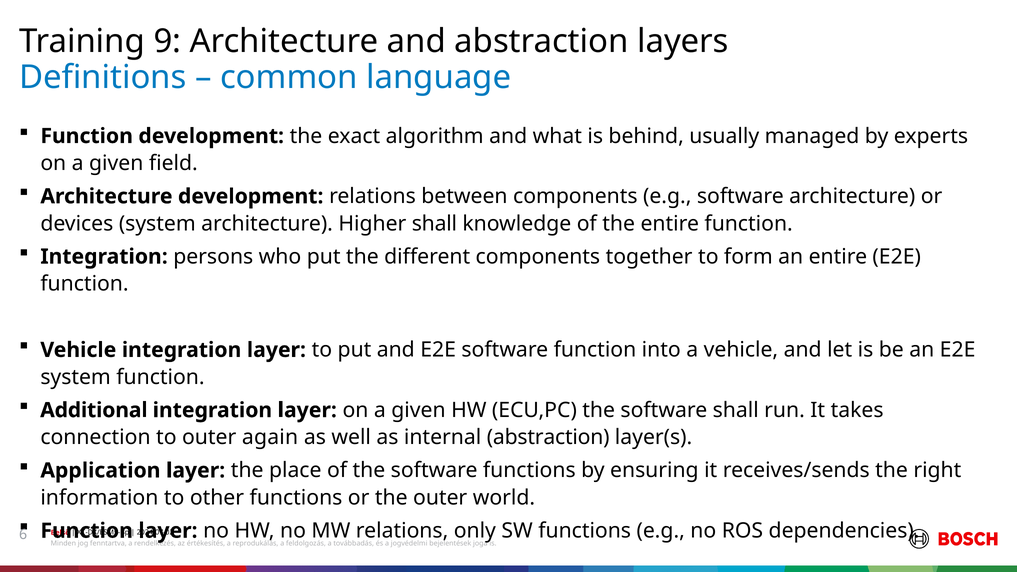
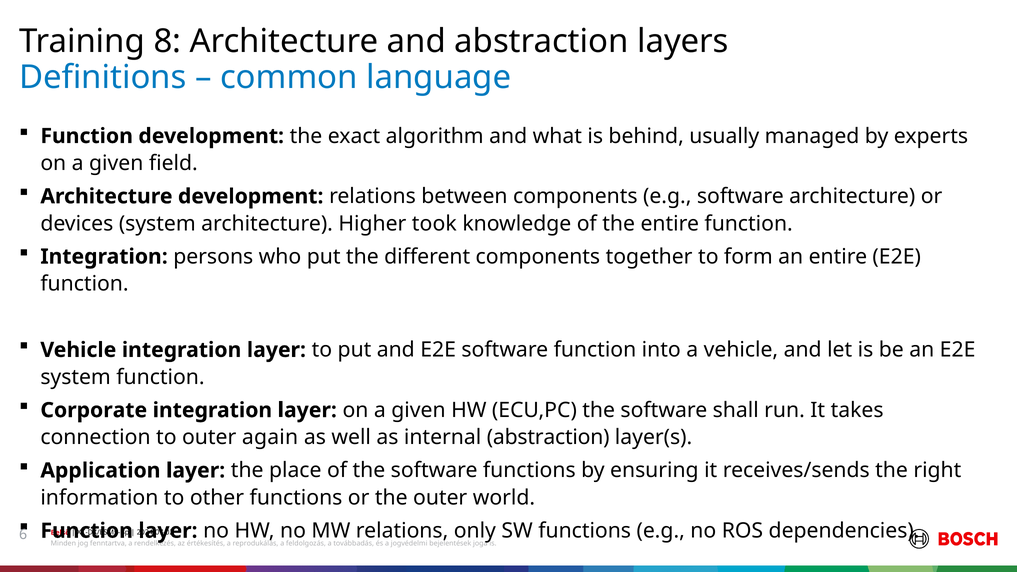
9: 9 -> 8 (167, 41)
Higher shall: shall -> took (434, 224)
Additional: Additional -> Corporate (94, 410)
